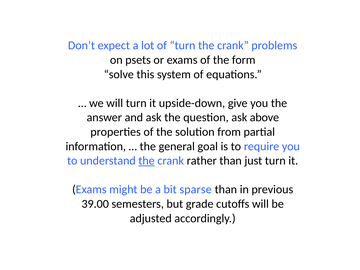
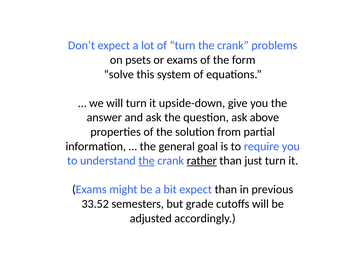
rather underline: none -> present (202, 161)
bit sparse: sparse -> expect (196, 190)
39.00: 39.00 -> 33.52 (95, 204)
